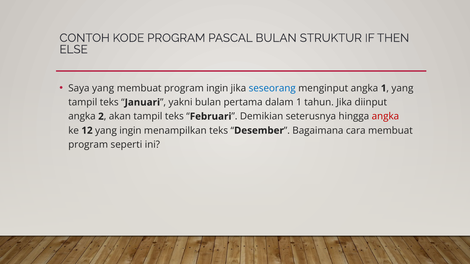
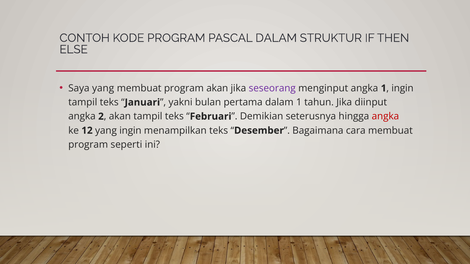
PASCAL BULAN: BULAN -> DALAM (276, 38)
program ingin: ingin -> akan (217, 88)
seseorang colour: blue -> purple (272, 88)
1 yang: yang -> ingin (403, 88)
